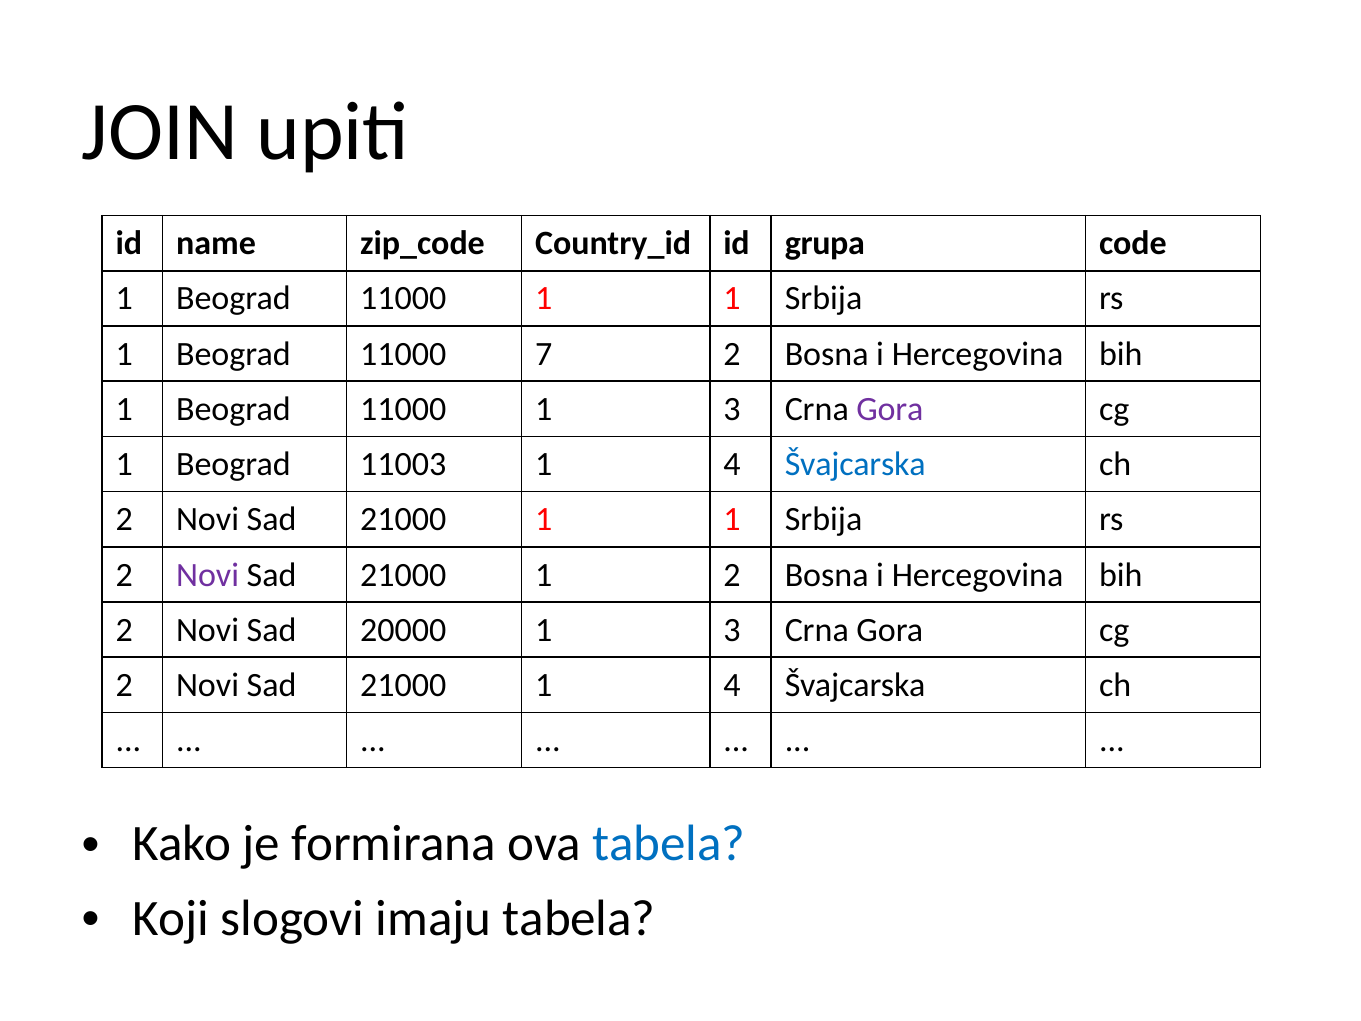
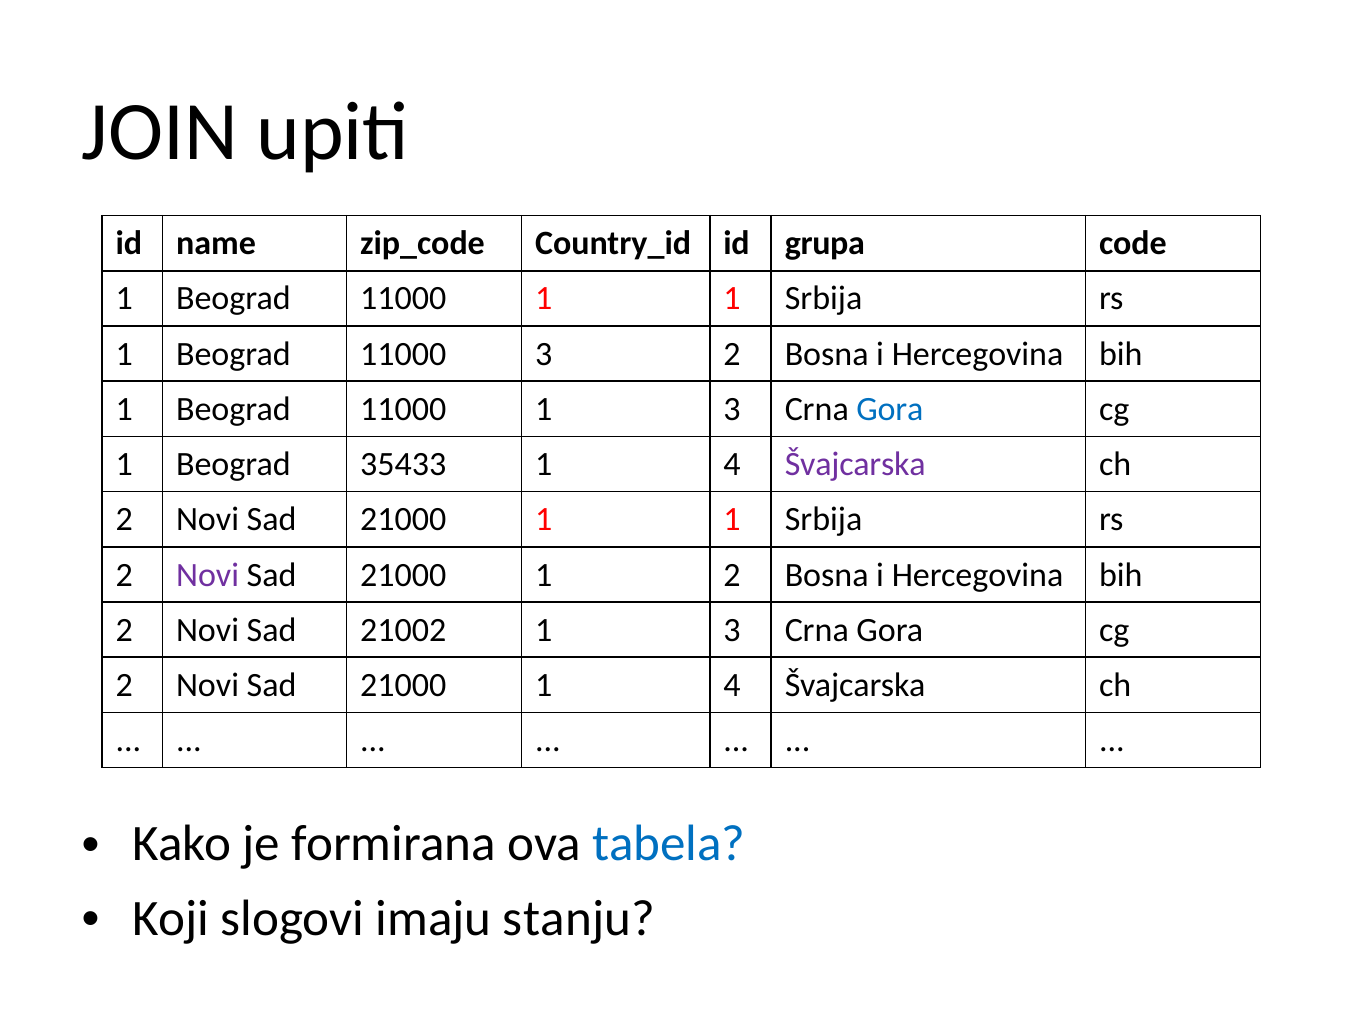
11000 7: 7 -> 3 (544, 354)
Gora colour: purple -> blue (890, 409)
11003: 11003 -> 35433 (403, 464)
Švajcarska colour: blue -> purple (855, 464)
20000: 20000 -> 21002 (403, 630)
imaju tabela: tabela -> stanju (579, 918)
